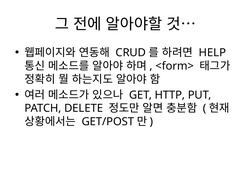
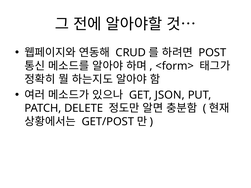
HELP: HELP -> POST (212, 53)
HTTP: HTTP -> JSON (170, 95)
